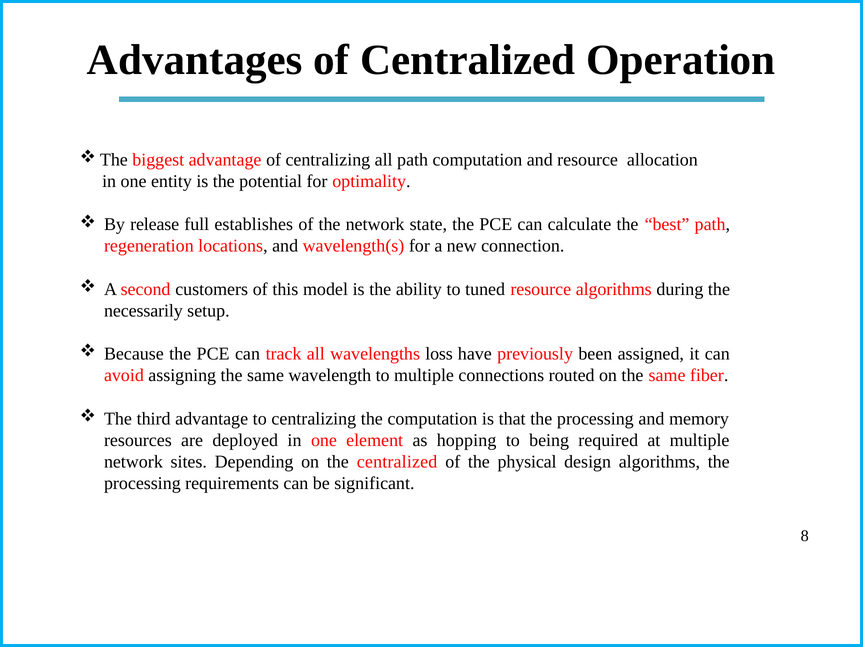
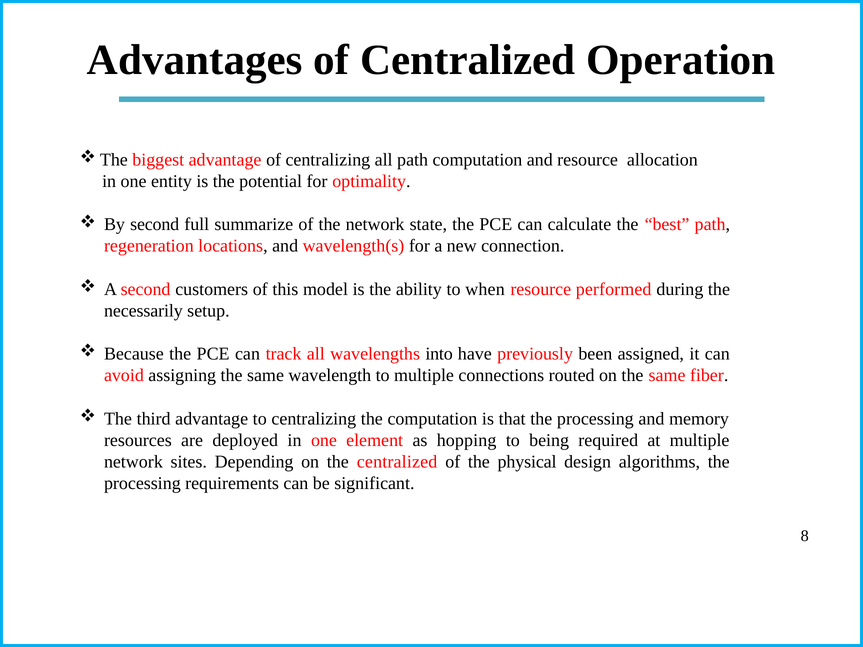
By release: release -> second (155, 225)
establishes: establishes -> summarize (254, 225)
tuned: tuned -> when (485, 289)
resource algorithms: algorithms -> performed (614, 289)
loss: loss -> into (439, 354)
